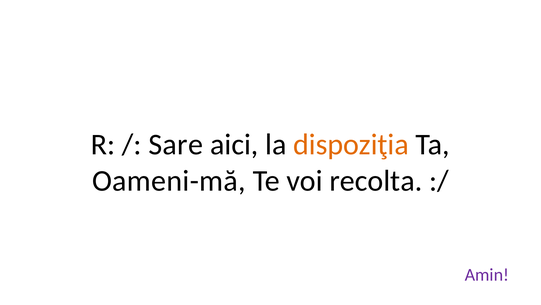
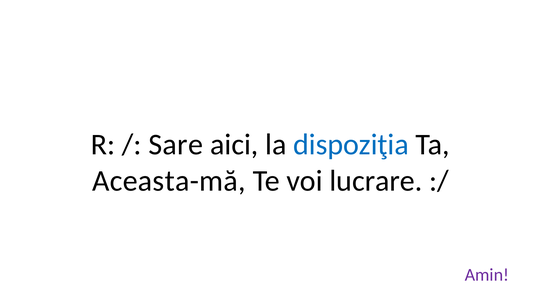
dispoziţia colour: orange -> blue (351, 144)
Oameni-mă: Oameni-mă -> Aceasta-mă (169, 180)
recolta: recolta -> lucrare (376, 180)
